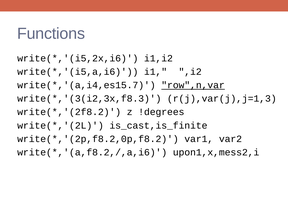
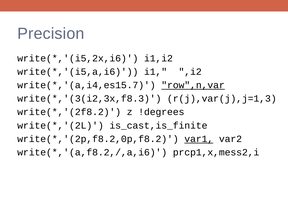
Functions: Functions -> Precision (51, 34)
var1 underline: none -> present (199, 139)
upon1,x,mess2,i: upon1,x,mess2,i -> prcp1,x,mess2,i (216, 152)
